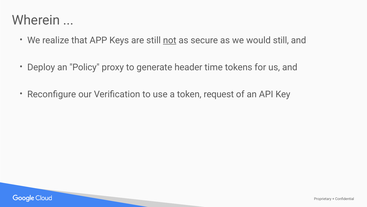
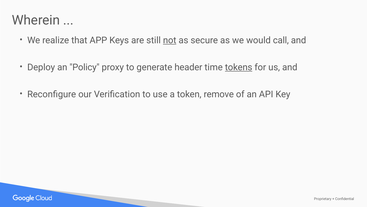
would still: still -> call (281, 40)
tokens underline: none -> present (239, 67)
request: request -> remove (219, 94)
